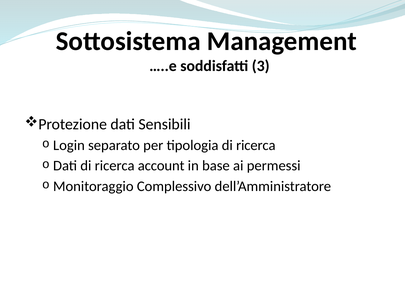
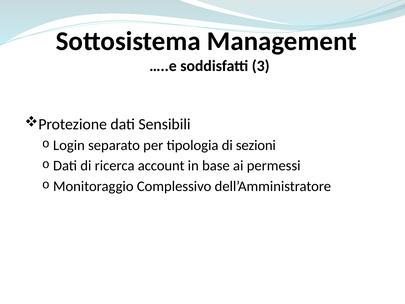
tipologia di ricerca: ricerca -> sezioni (256, 145)
